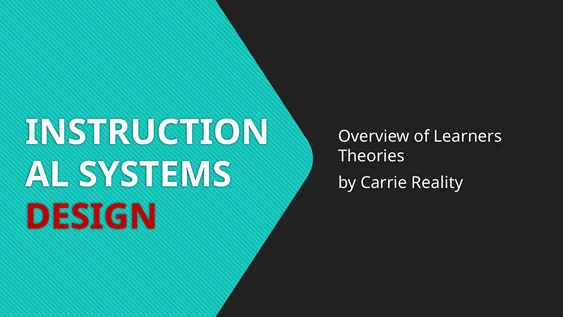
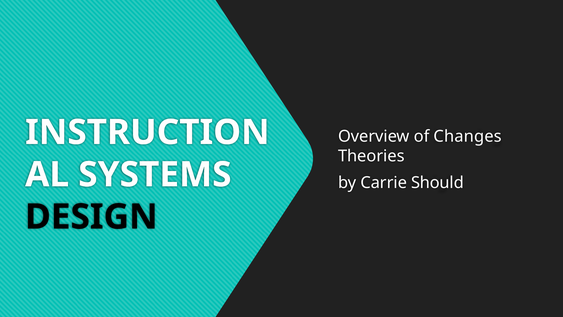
Learners: Learners -> Changes (468, 136)
Reality: Reality -> Should (437, 183)
DESIGN colour: red -> black (91, 217)
